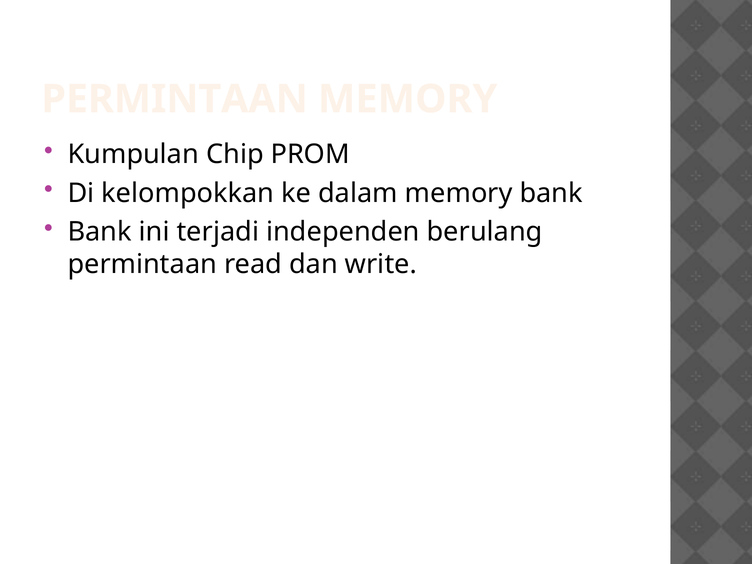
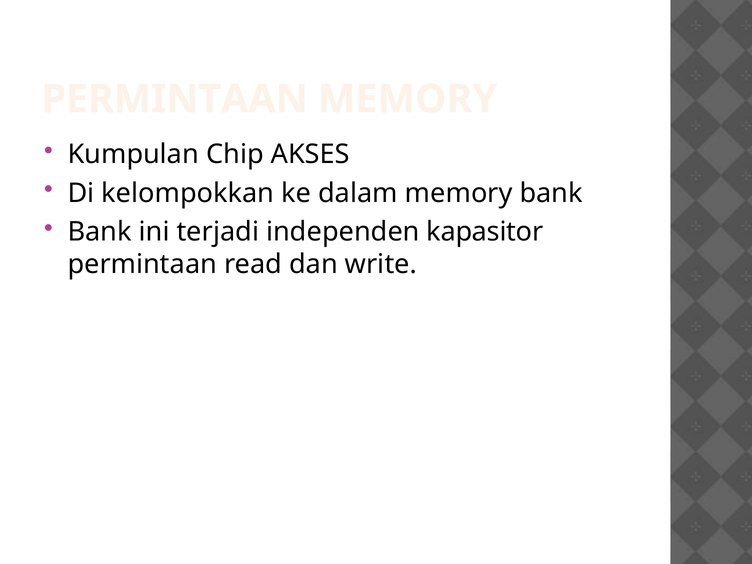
PROM: PROM -> AKSES (310, 154)
berulang: berulang -> kapasitor (485, 232)
